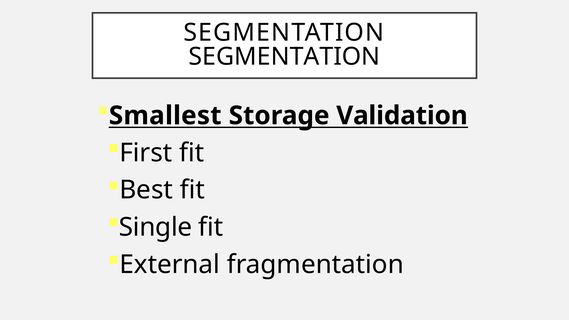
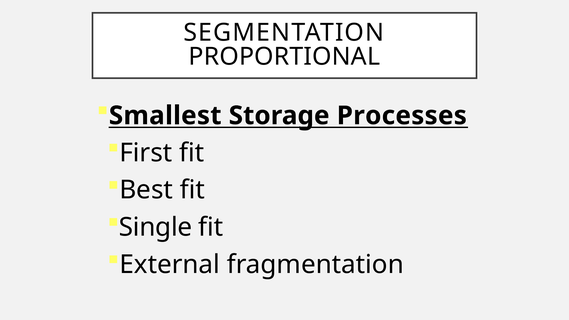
SEGMENTATION: SEGMENTATION -> PROPORTIONAL (284, 57)
Validation: Validation -> Processes (402, 116)
